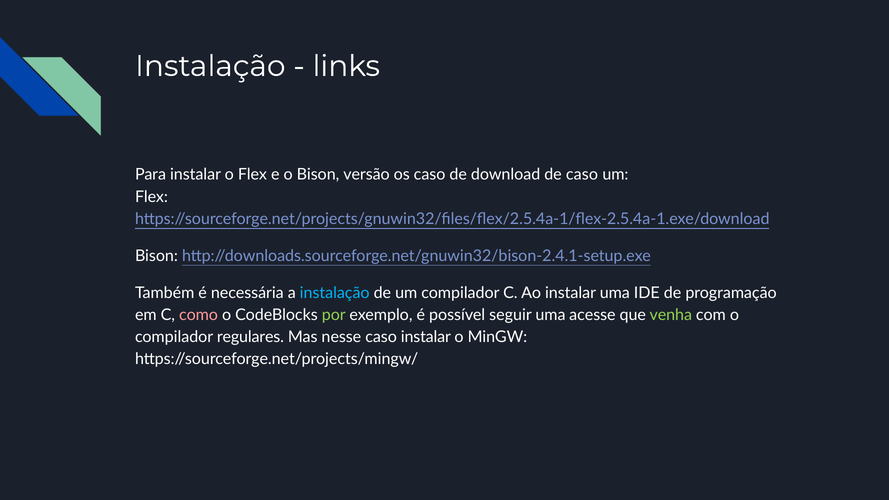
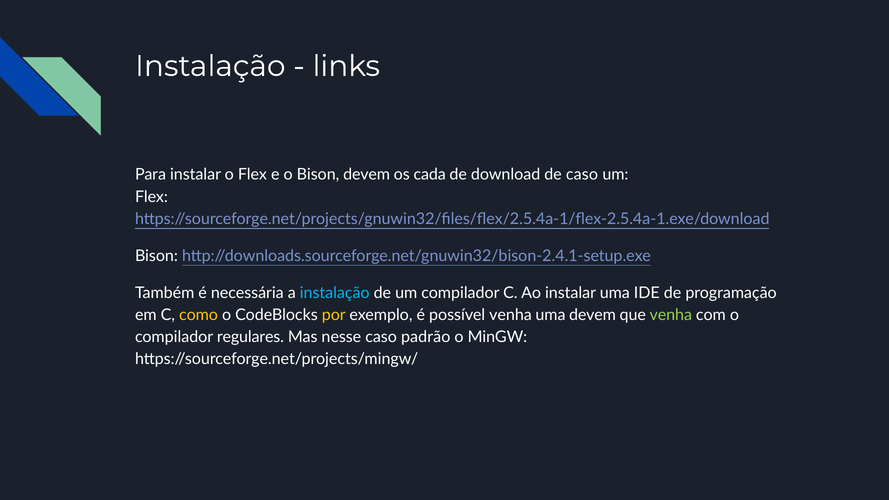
Bison versão: versão -> devem (367, 175)
os caso: caso -> cada (430, 175)
como colour: pink -> yellow (198, 315)
por colour: light green -> yellow (334, 315)
possível seguir: seguir -> venha (511, 315)
uma acesse: acesse -> devem (592, 315)
caso instalar: instalar -> padrão (426, 337)
